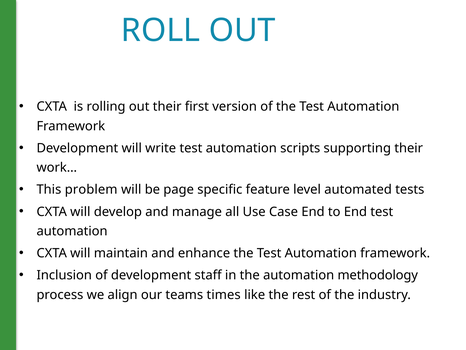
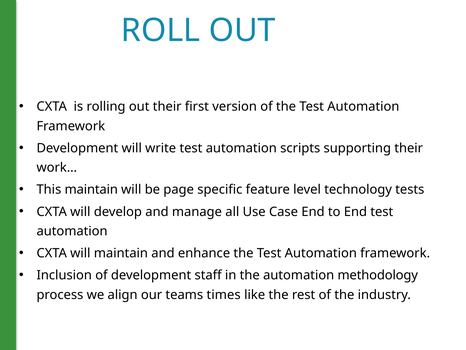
This problem: problem -> maintain (91, 189)
automated: automated -> technology (358, 189)
